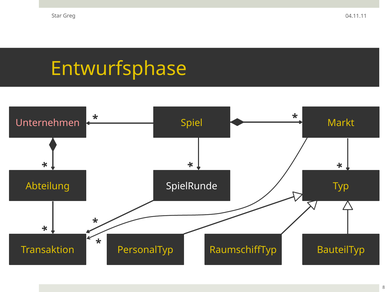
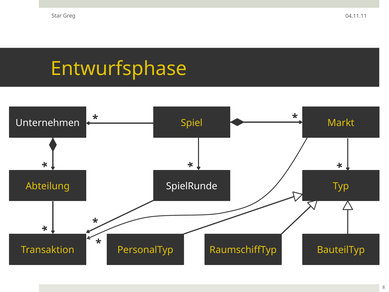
Unternehmen colour: pink -> white (48, 123)
